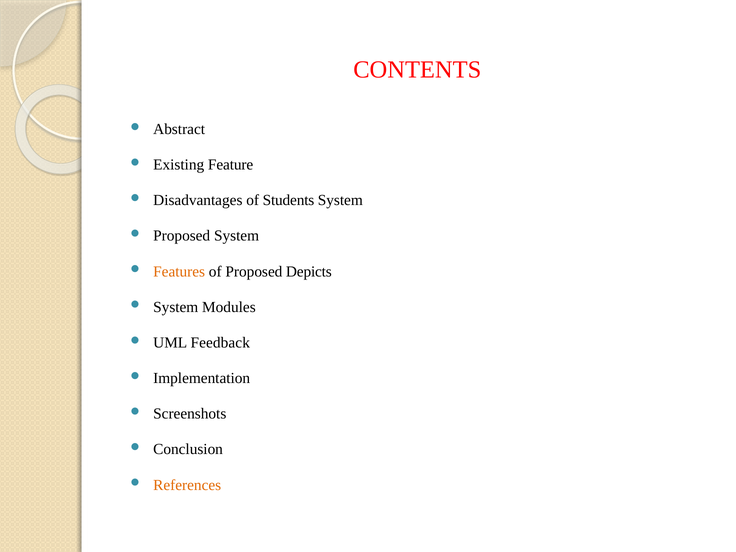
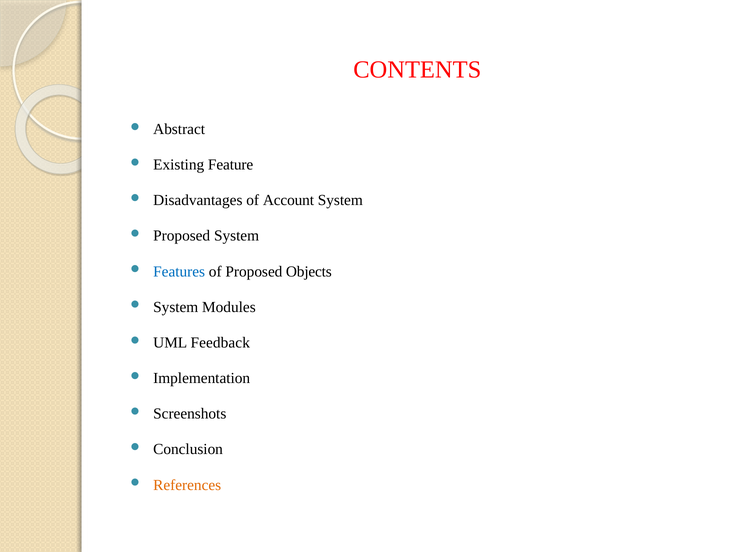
Students: Students -> Account (288, 200)
Features colour: orange -> blue (179, 272)
Depicts: Depicts -> Objects (309, 272)
